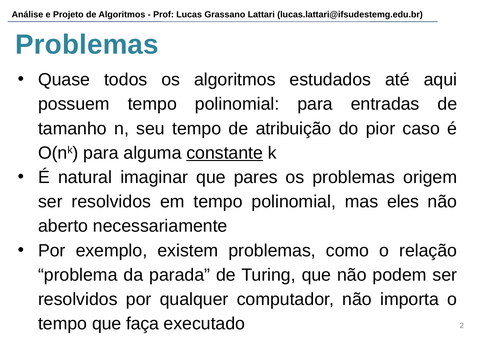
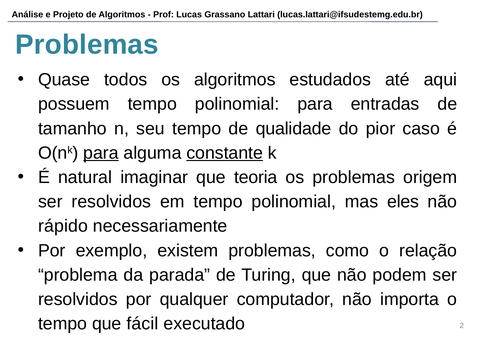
atribuição: atribuição -> qualidade (294, 129)
para underline: none -> present (101, 153)
pares: pares -> teoria (256, 177)
aberto: aberto -> rápido (63, 226)
faça: faça -> fácil (142, 324)
